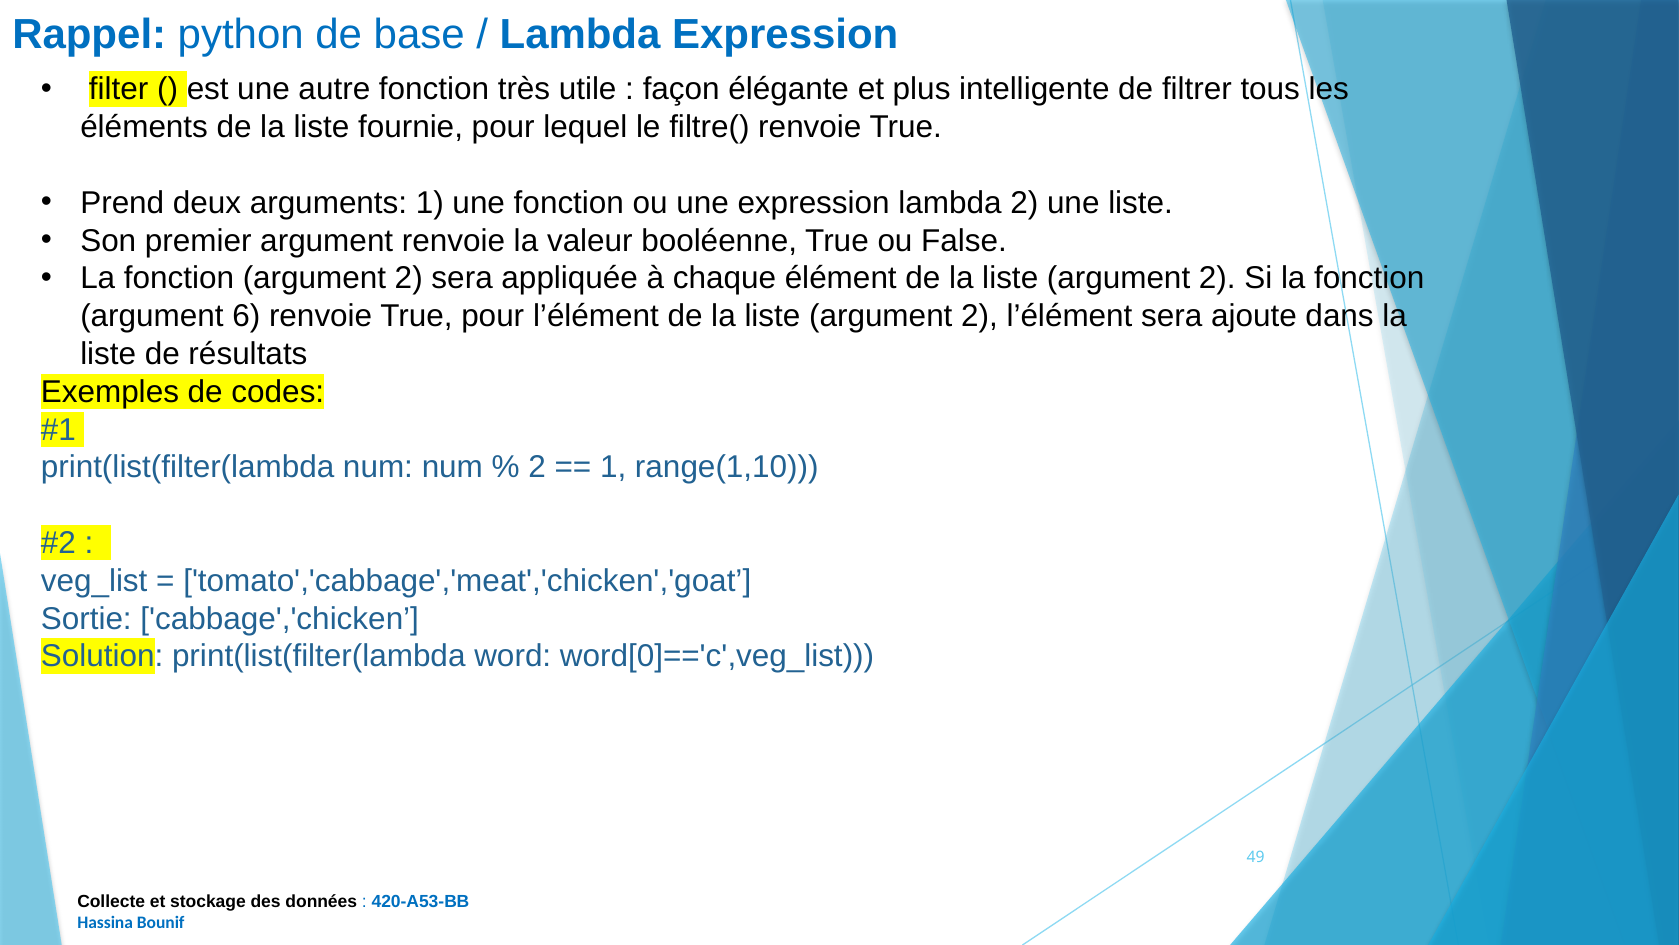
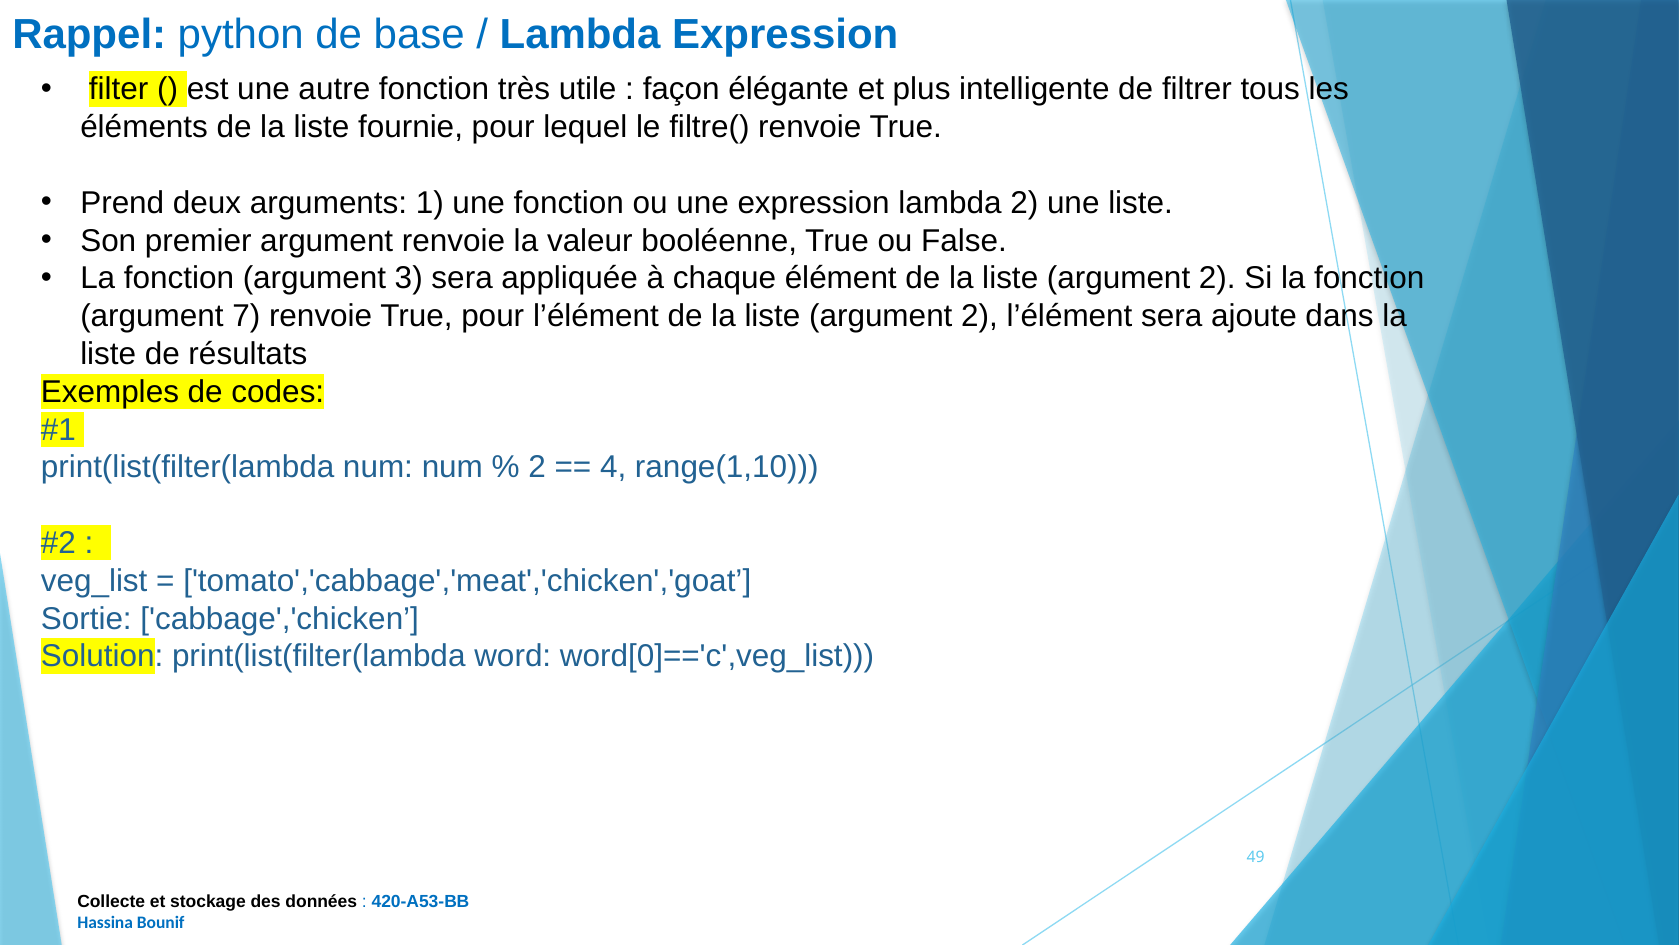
fonction argument 2: 2 -> 3 (409, 278)
6: 6 -> 7 (246, 316)
1: 1 -> 4 (613, 467)
